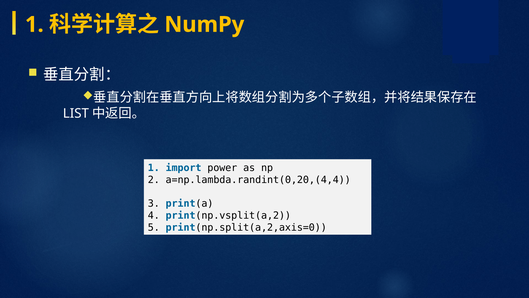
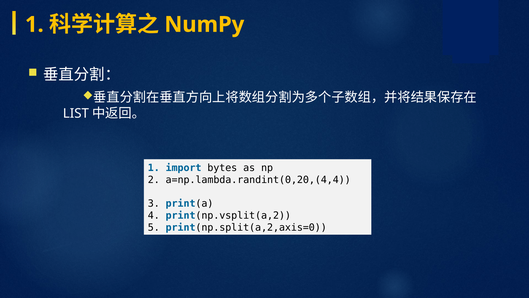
power: power -> bytes (222, 168)
